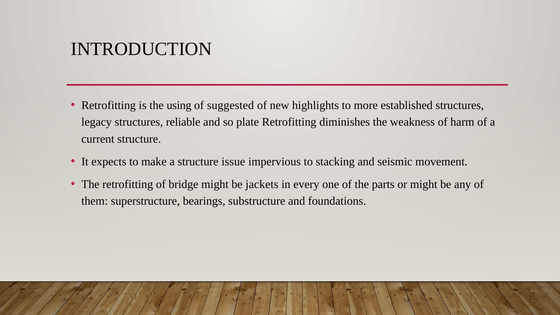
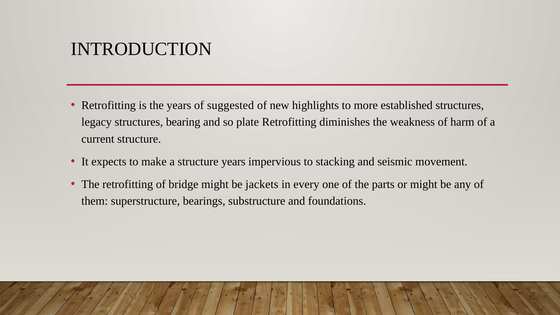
the using: using -> years (179, 105)
reliable: reliable -> bearing (183, 122)
structure issue: issue -> years (233, 162)
